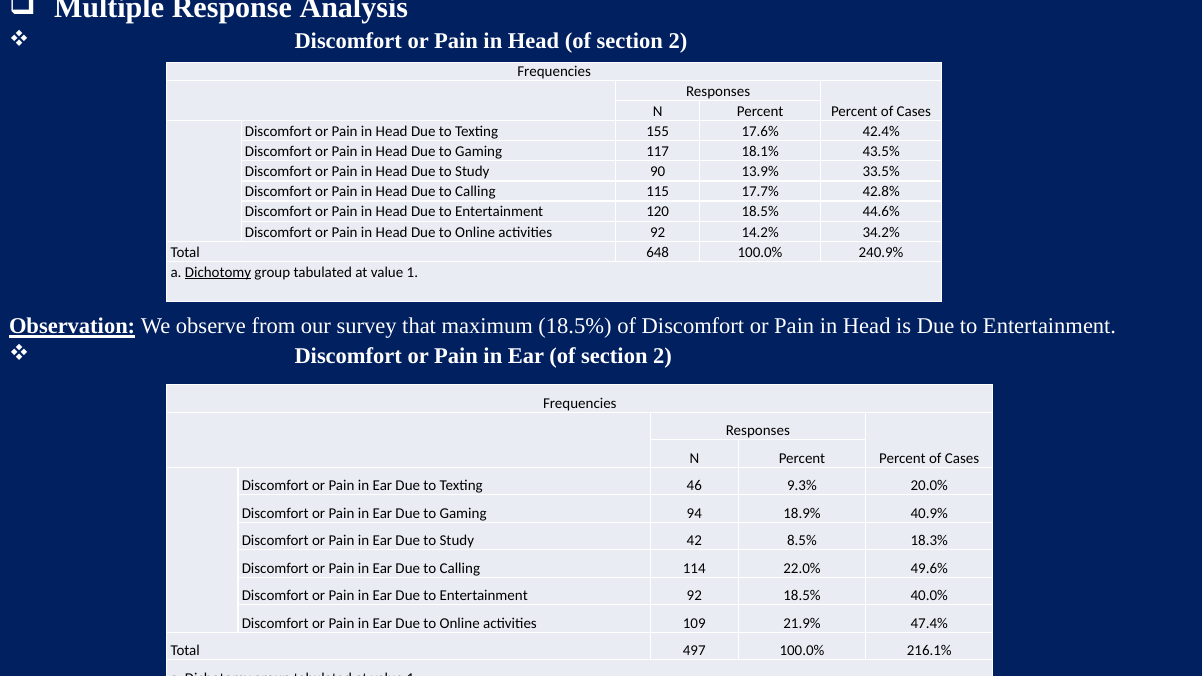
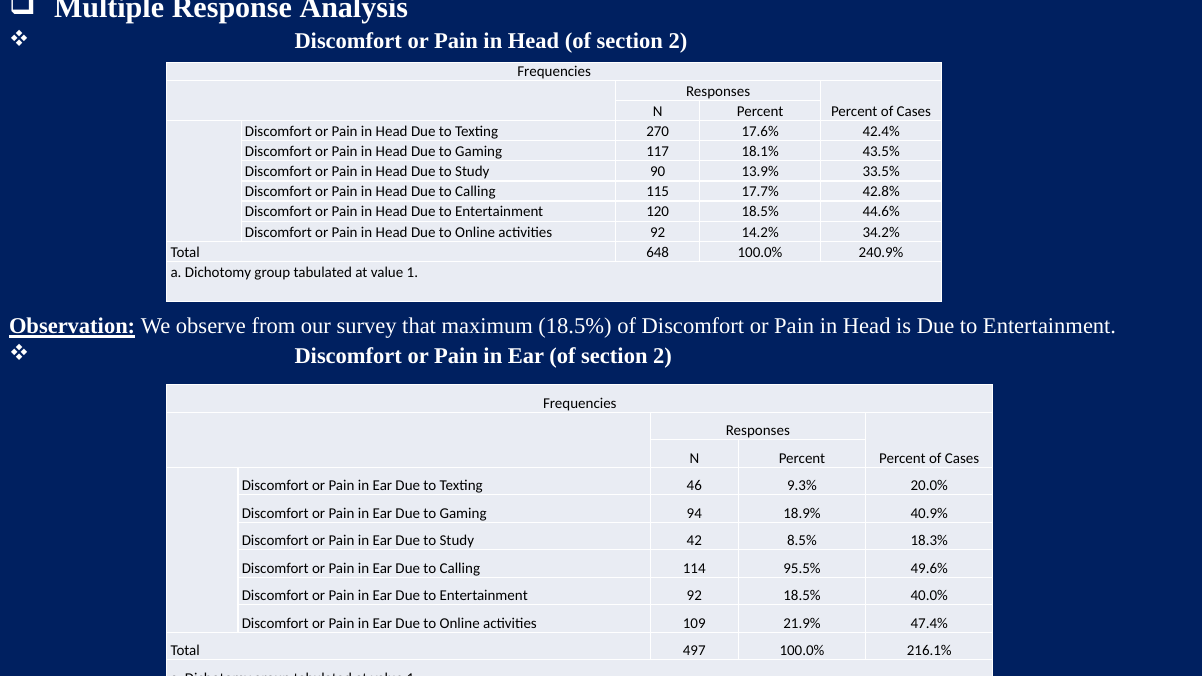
155: 155 -> 270 (658, 132)
Dichotomy underline: present -> none (218, 272)
22.0%: 22.0% -> 95.5% (802, 568)
